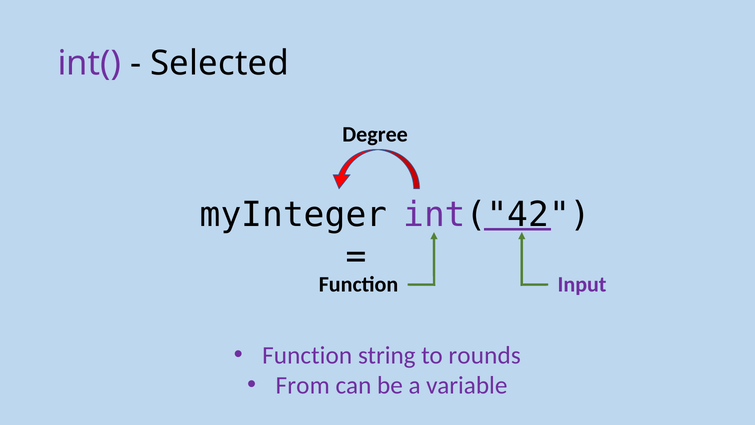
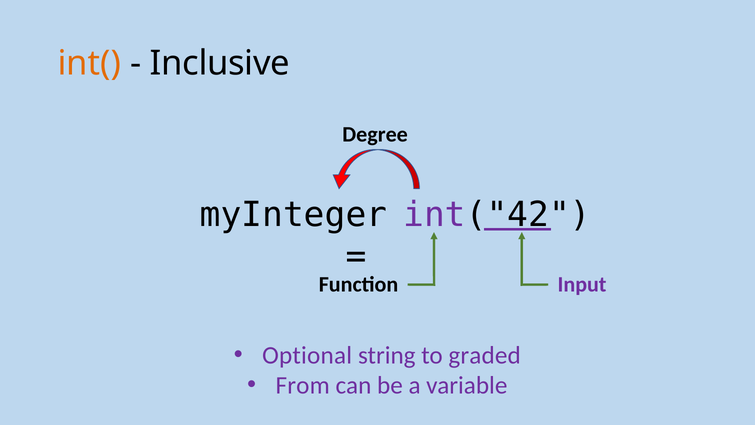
int( colour: purple -> orange (89, 63)
Selected: Selected -> Inclusive (220, 63)
Function: Function -> Optional (307, 355)
rounds: rounds -> graded (485, 355)
